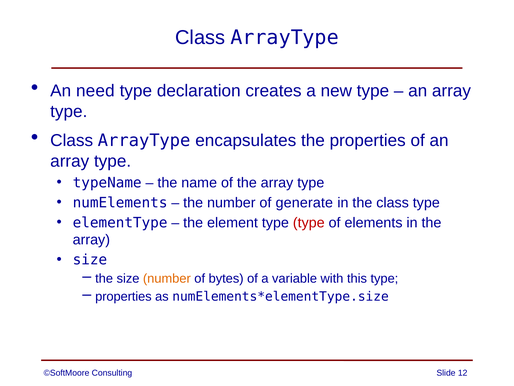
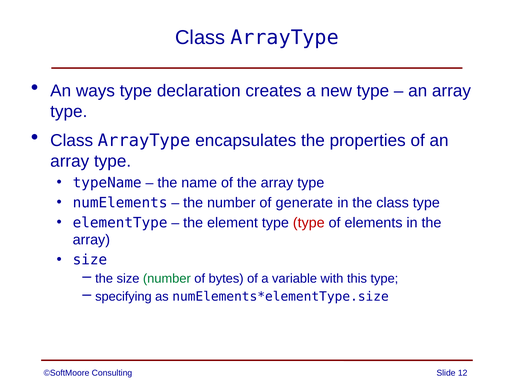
need: need -> ways (95, 91)
number colour: orange -> green (167, 278)
properties: properties -> specifying (123, 296)
